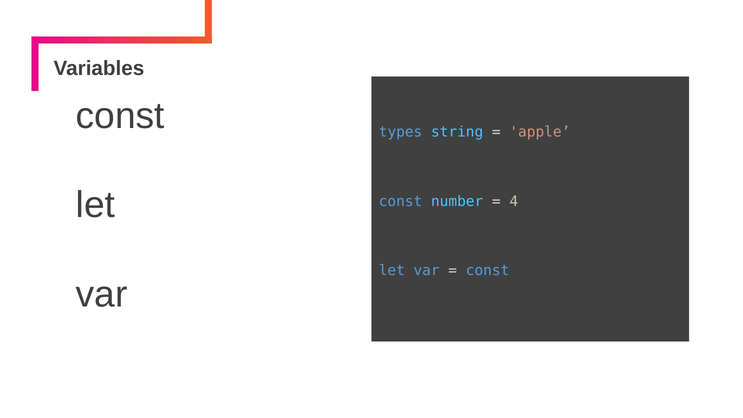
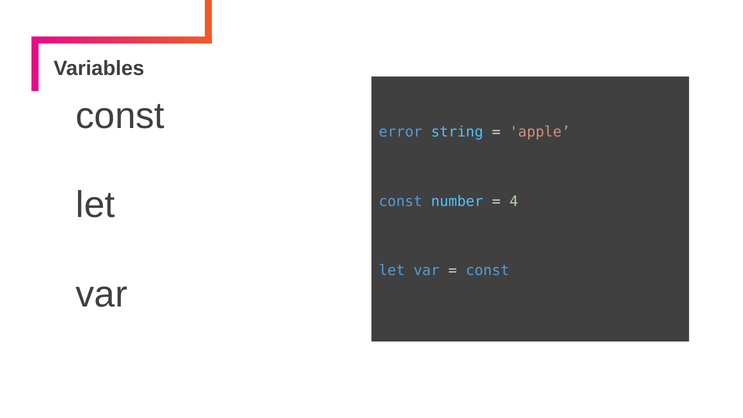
types: types -> error (401, 132)
